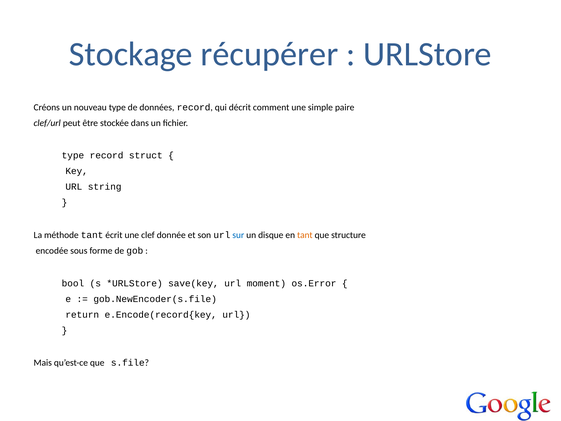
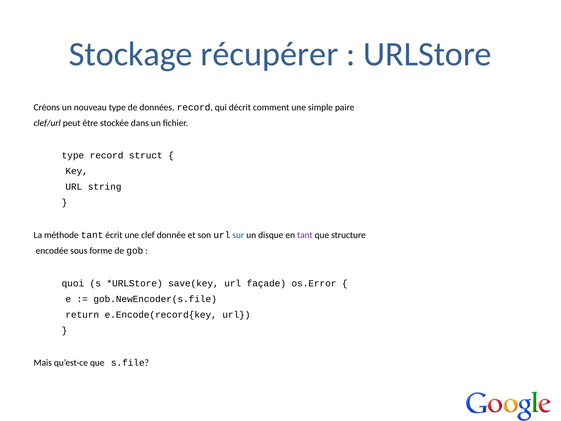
tant colour: orange -> purple (305, 235)
bool: bool -> quoi (73, 283)
moment: moment -> façade (266, 283)
